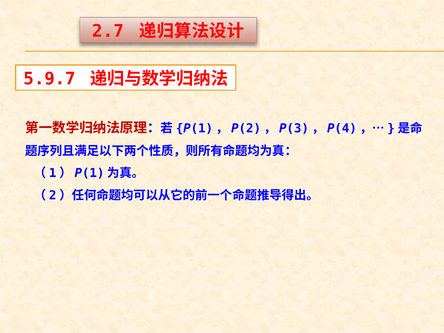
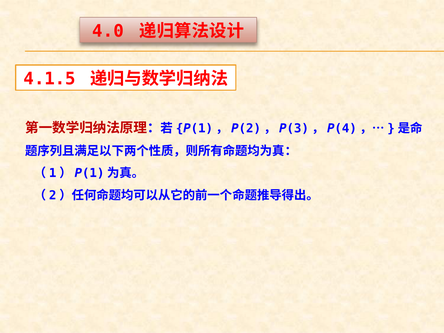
2.7: 2.7 -> 4.0 (108, 31)
5.9.7: 5.9.7 -> 4.1.5 (50, 79)
